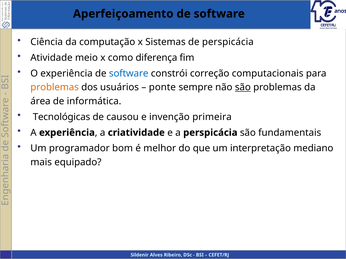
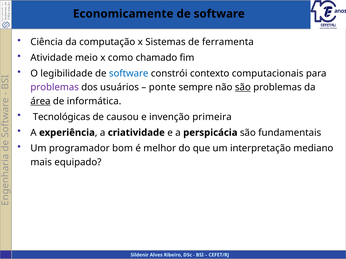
Aperfeiçoamento: Aperfeiçoamento -> Economicamente (123, 14)
de perspicácia: perspicácia -> ferramenta (228, 42)
diferença: diferença -> chamado (156, 58)
O experiência: experiência -> legibilidade (67, 74)
correção: correção -> contexto (210, 74)
problemas colour: orange -> purple (55, 87)
área underline: none -> present (40, 101)
